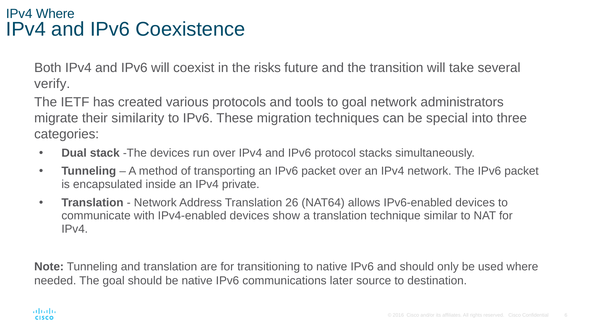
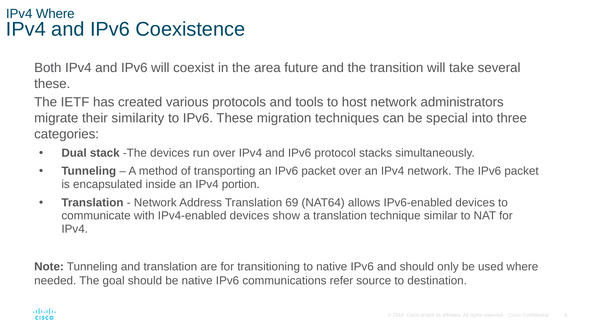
risks: risks -> area (267, 68)
verify: verify -> these (52, 84)
to goal: goal -> host (354, 102)
private: private -> portion (241, 185)
26: 26 -> 69 (292, 203)
later: later -> refer (341, 281)
